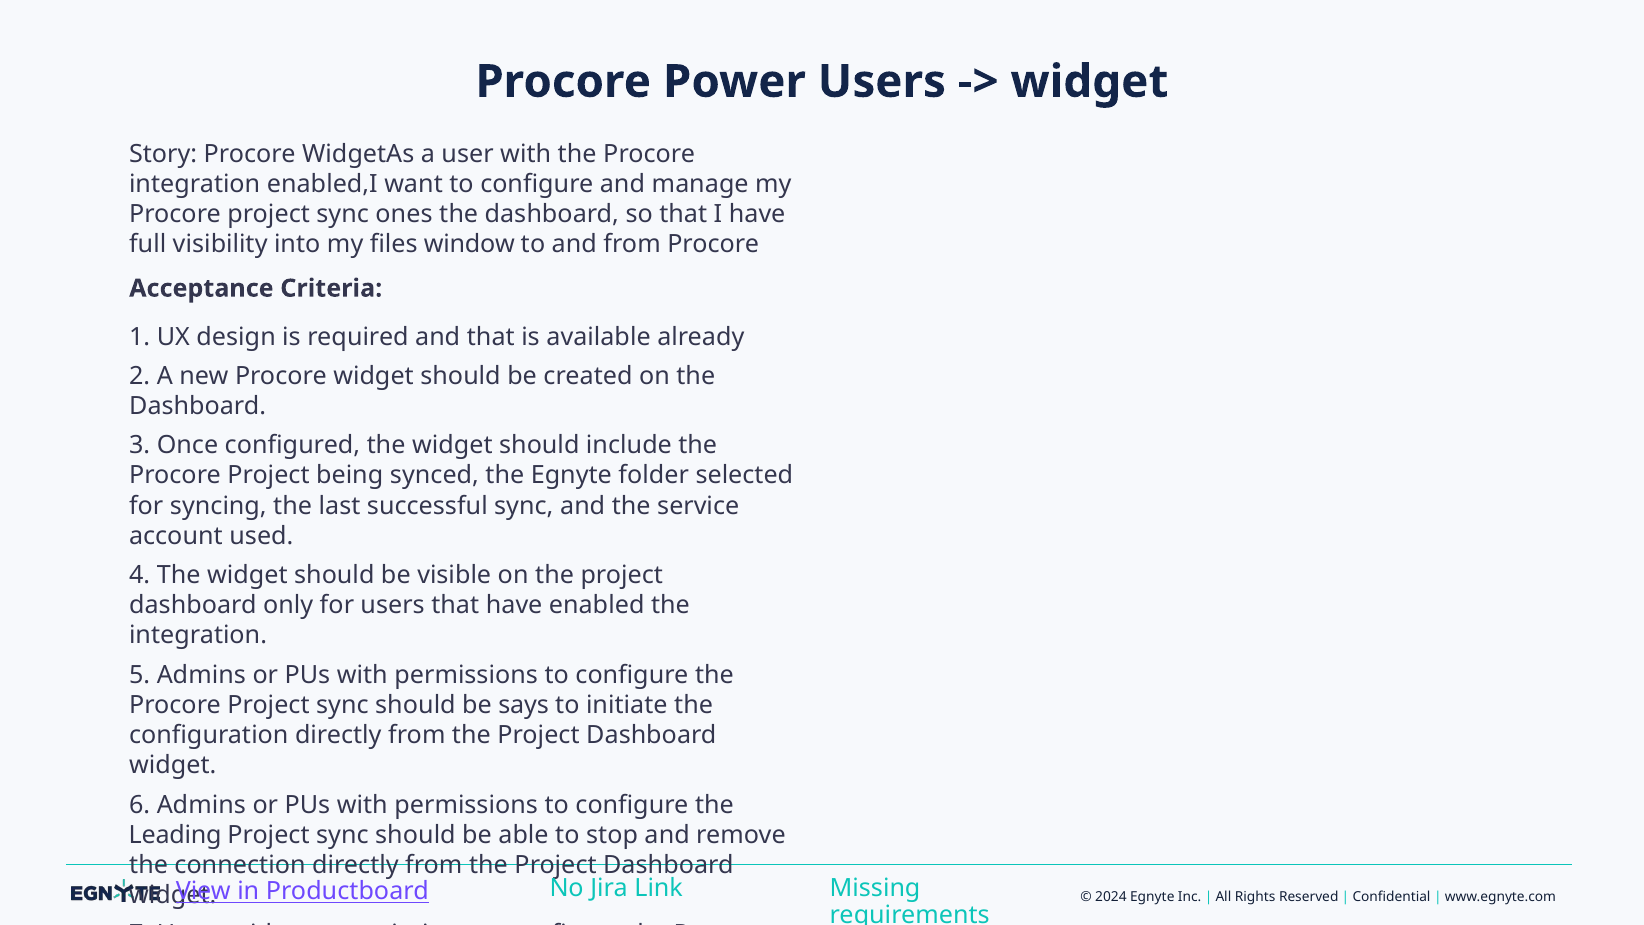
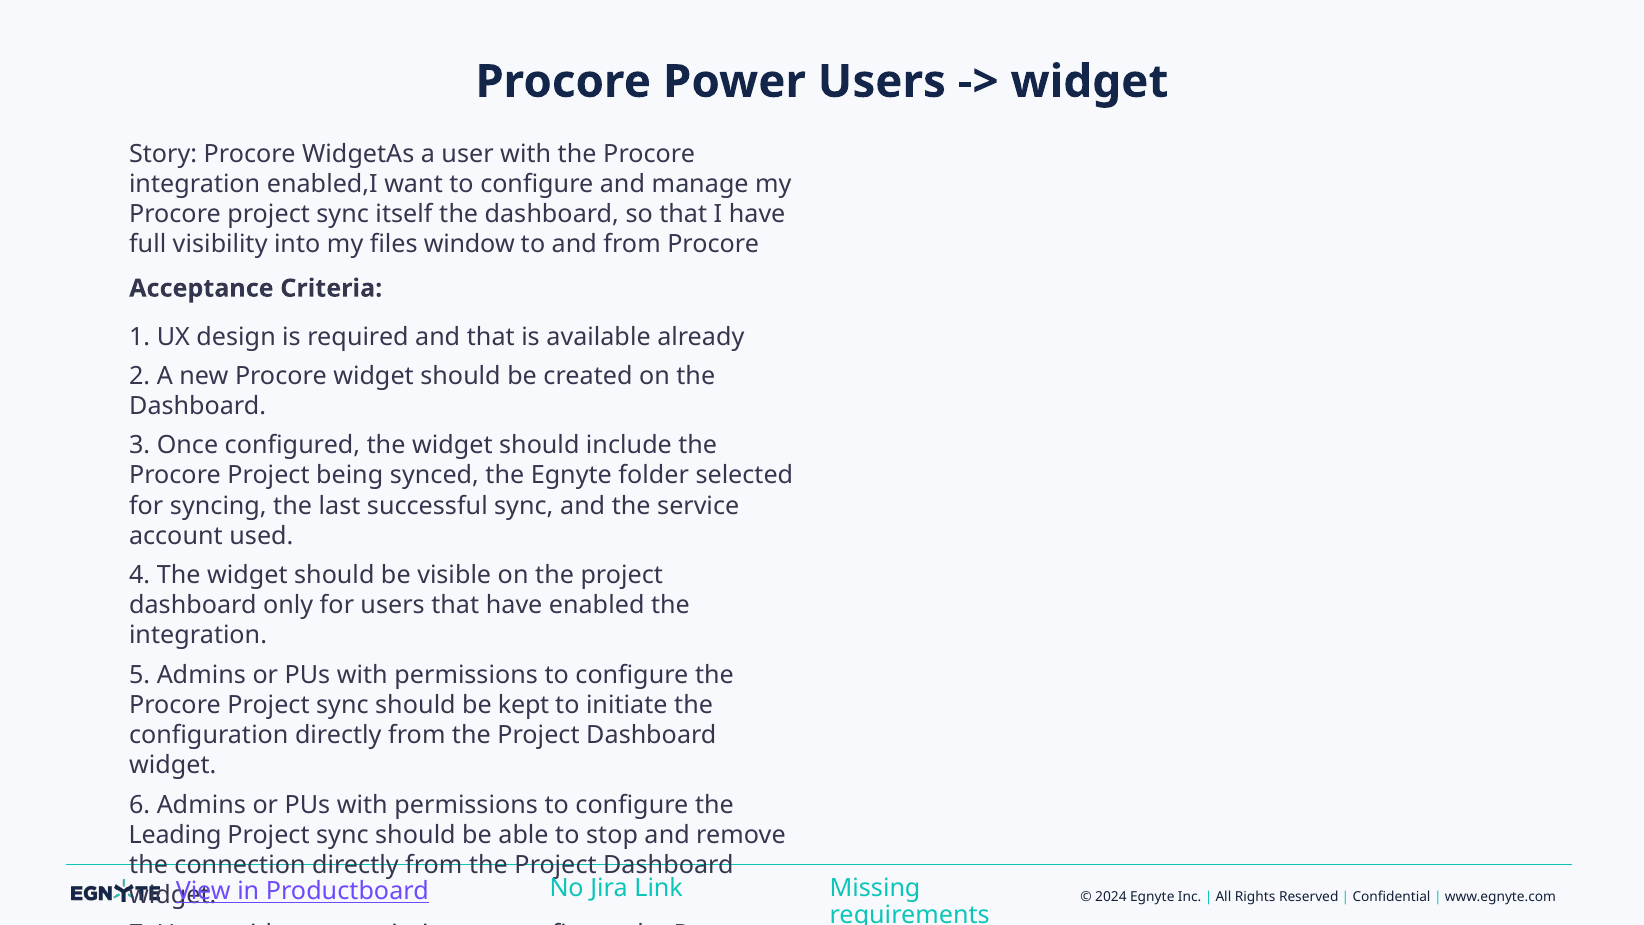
ones: ones -> itself (404, 214)
says: says -> kept (524, 705)
